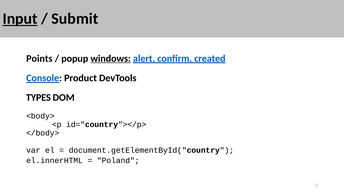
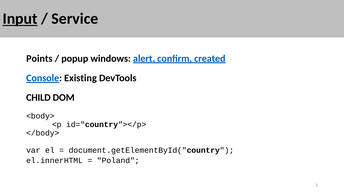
Submit: Submit -> Service (75, 19)
windows underline: present -> none (111, 58)
Product: Product -> Existing (80, 78)
TYPES: TYPES -> CHILD (38, 97)
